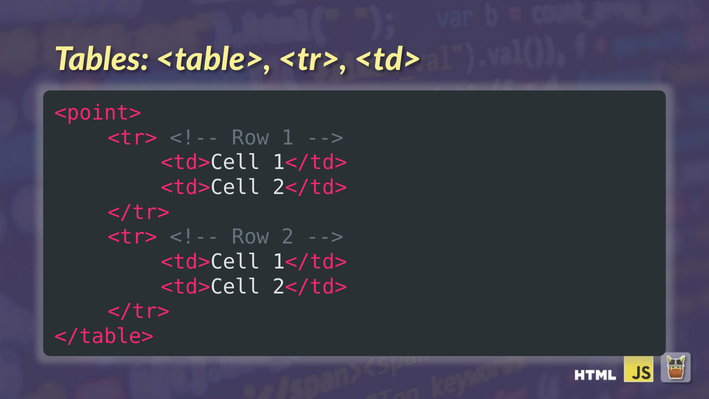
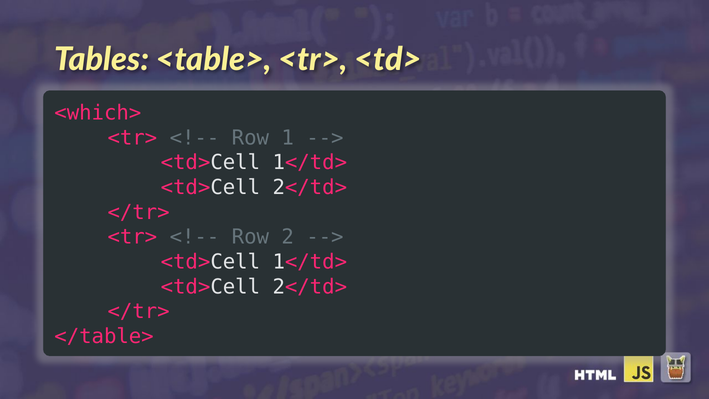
<point>: <point> -> <which> (98, 113)
